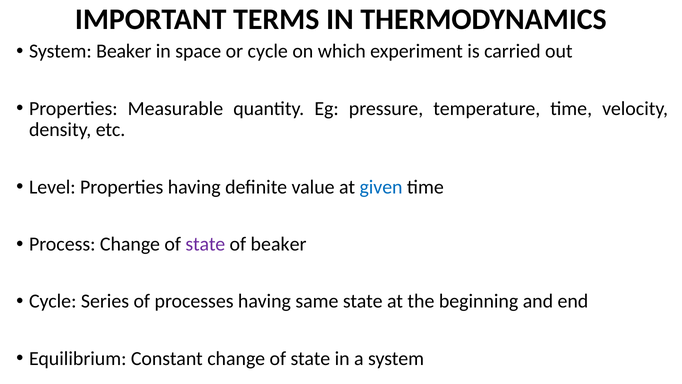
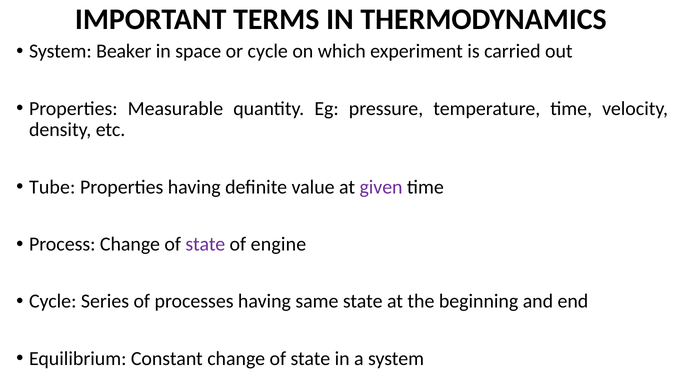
Level: Level -> Tube (52, 187)
given colour: blue -> purple (381, 187)
of beaker: beaker -> engine (278, 244)
